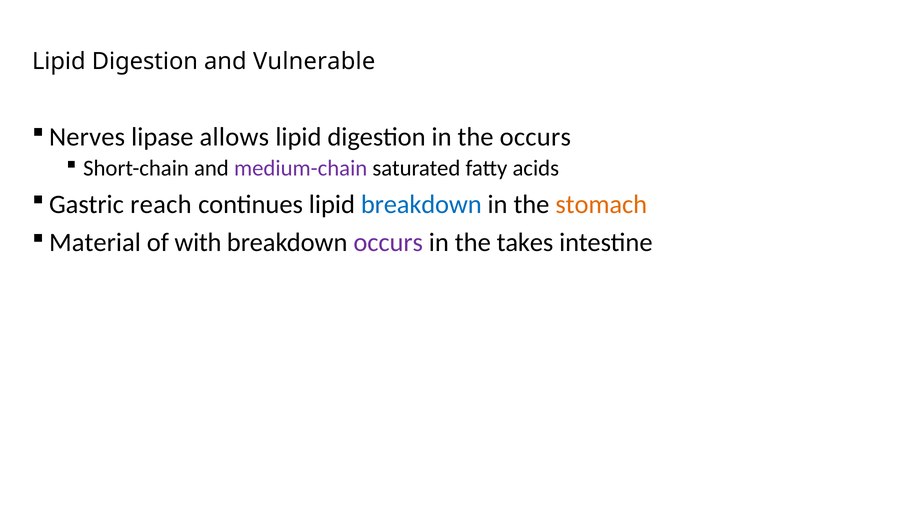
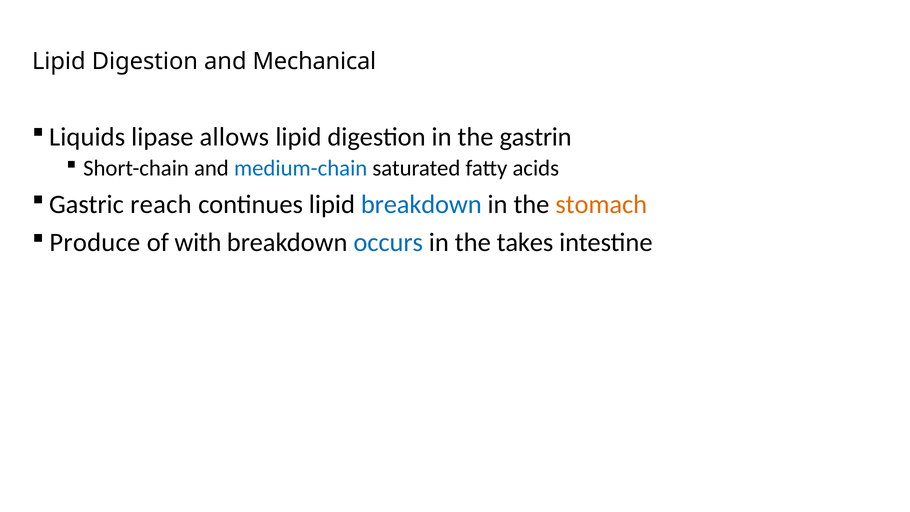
Vulnerable: Vulnerable -> Mechanical (314, 61)
Nerves: Nerves -> Liquids (87, 137)
the occurs: occurs -> gastrin (536, 137)
medium-chain colour: purple -> blue (301, 168)
Material: Material -> Produce (95, 243)
occurs colour: purple -> blue (388, 243)
